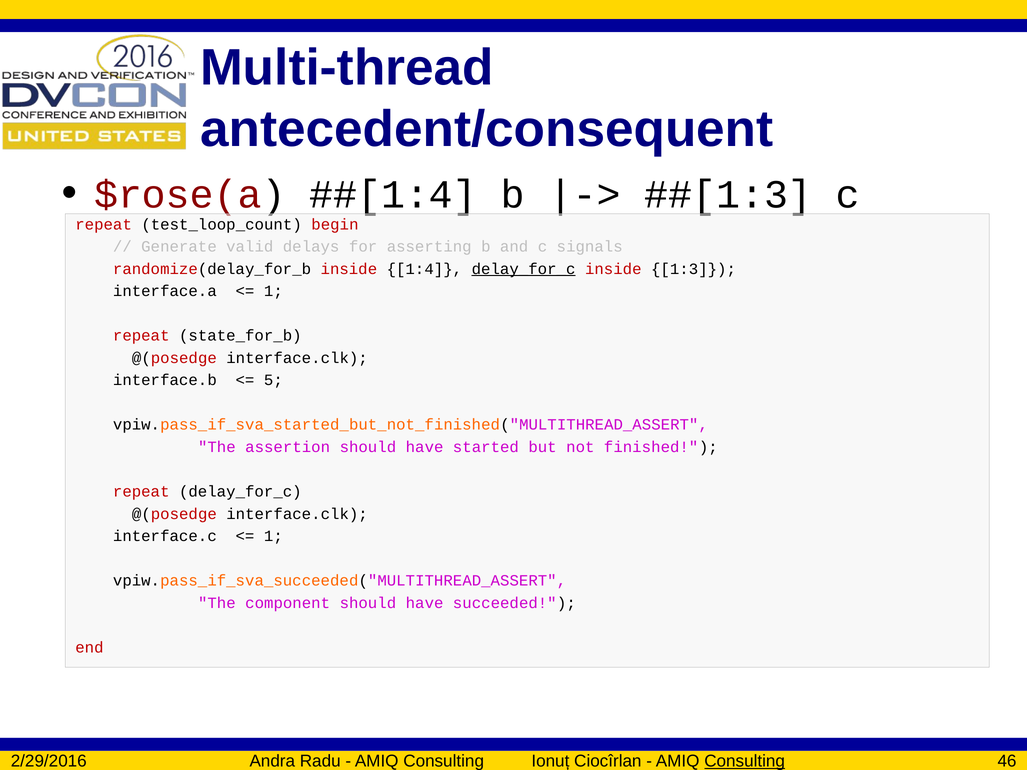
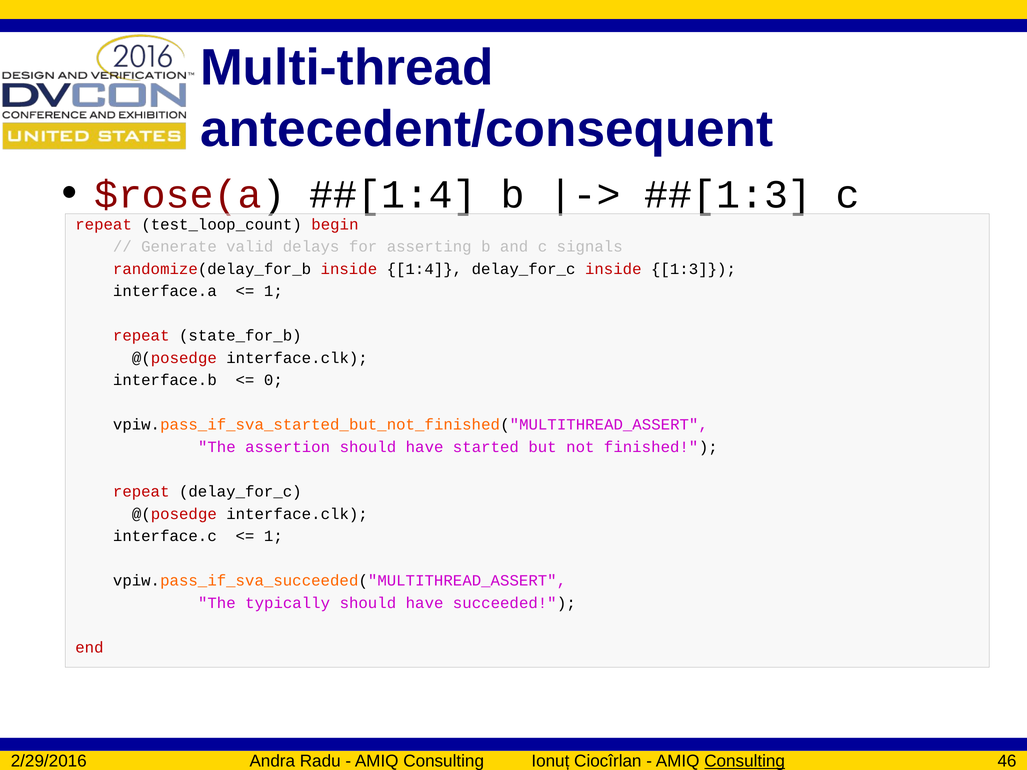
delay_for_c underline: present -> none (524, 269)
5: 5 -> 0 (273, 380)
component: component -> typically (288, 603)
